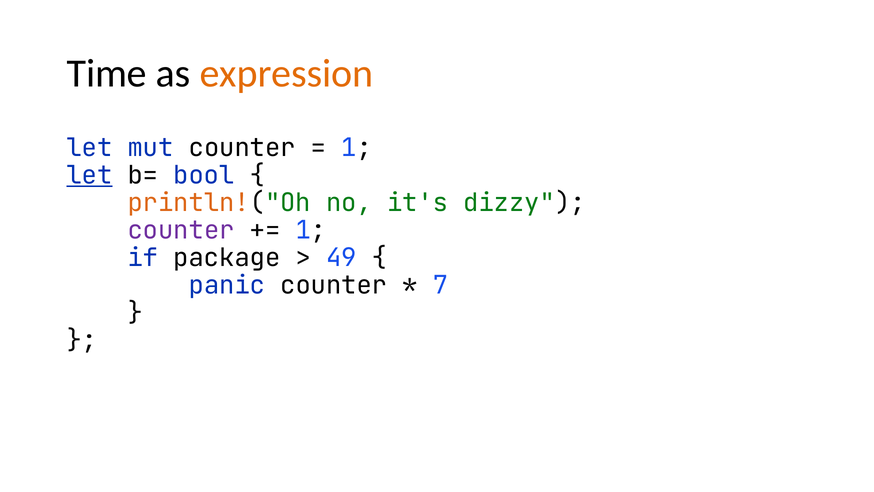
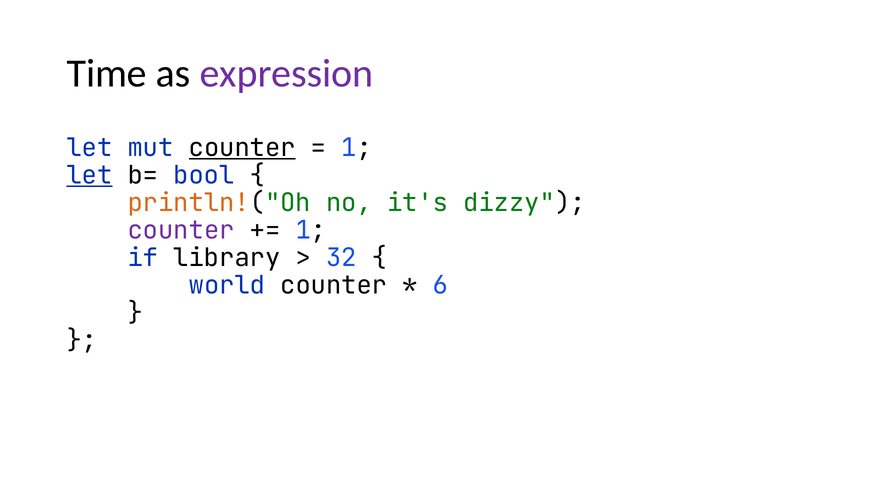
expression colour: orange -> purple (286, 73)
counter underline: none -> present (242, 148)
package: package -> library (227, 258)
49: 49 -> 32 (341, 258)
panic: panic -> world (227, 285)
7: 7 -> 6 (441, 285)
